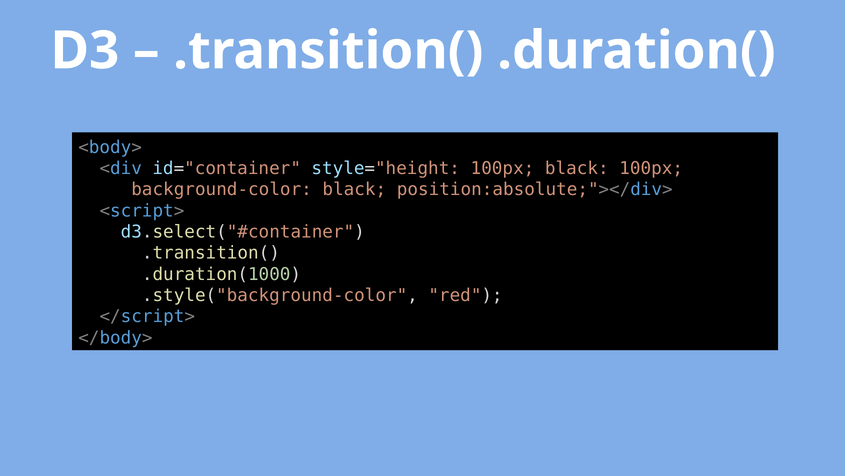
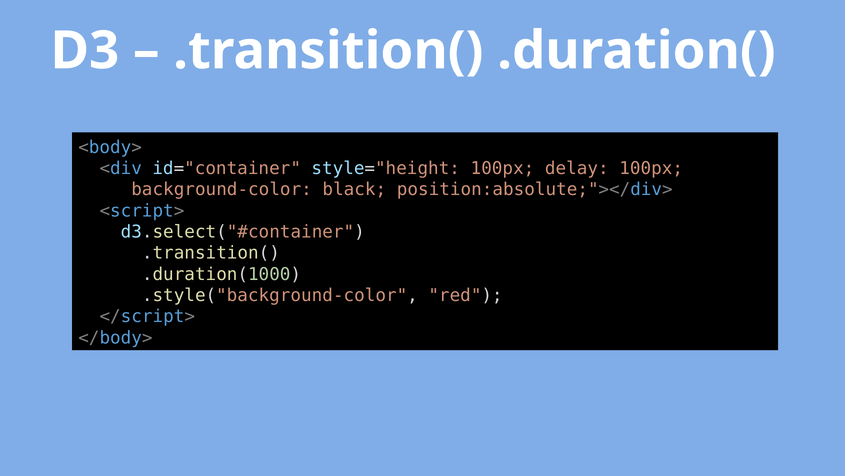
100px black: black -> delay (577, 168)
